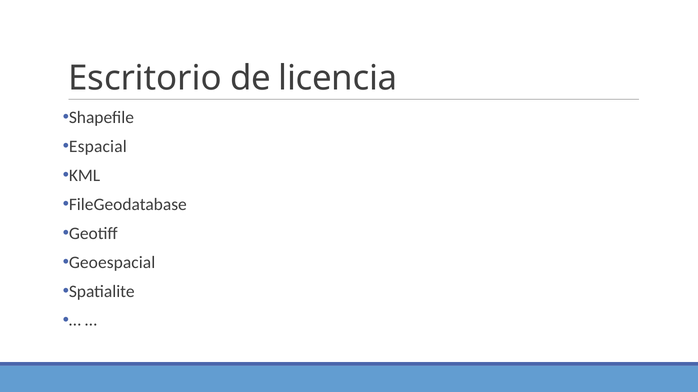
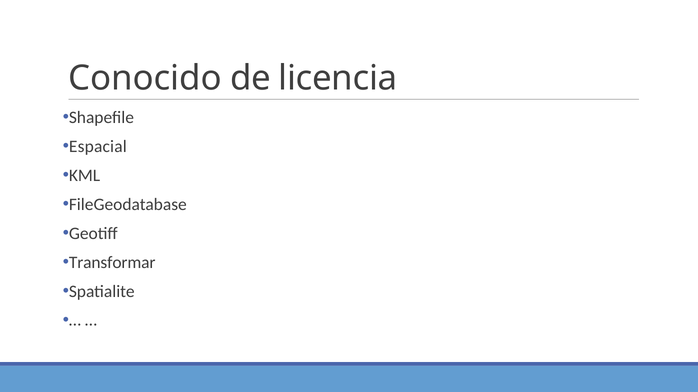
Escritorio: Escritorio -> Conocido (145, 78)
Geoespacial: Geoespacial -> Transformar (112, 263)
